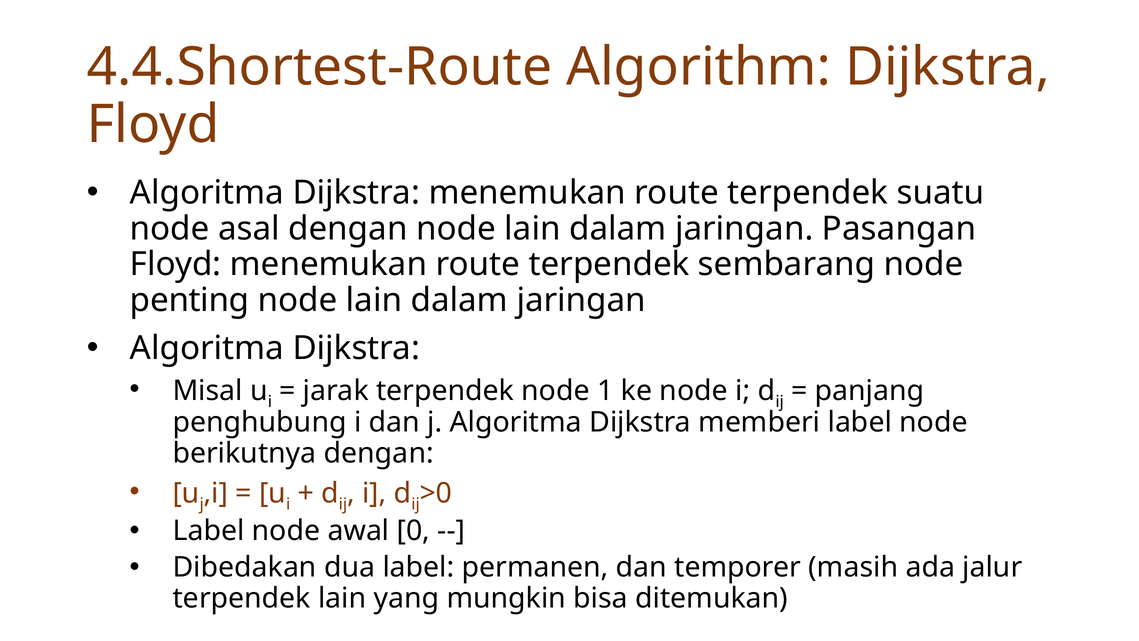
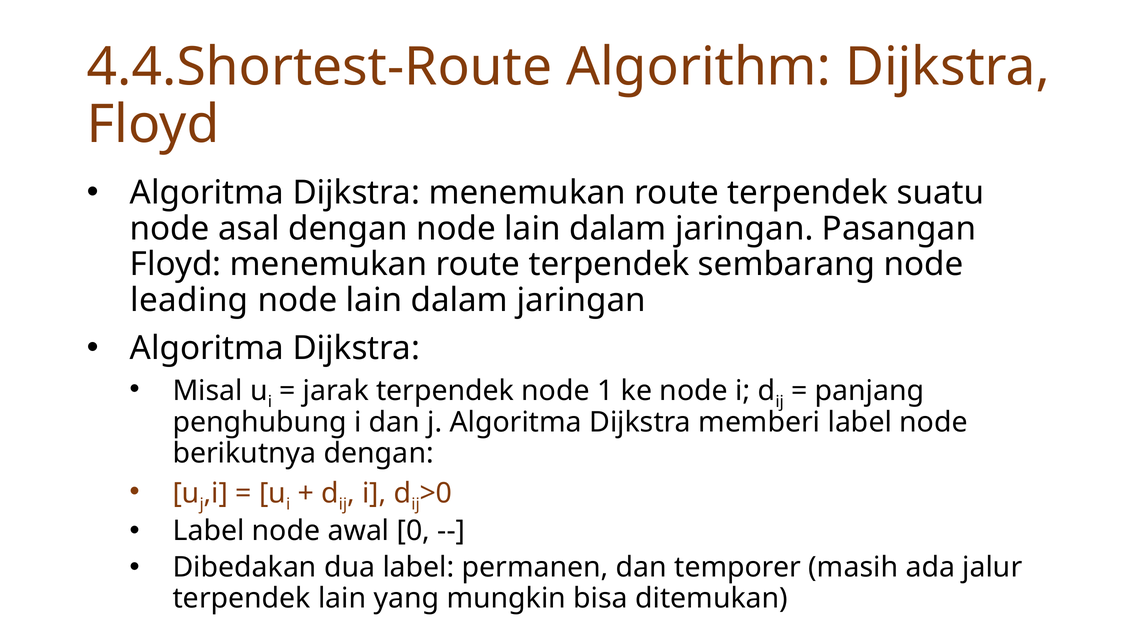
penting: penting -> leading (189, 300)
